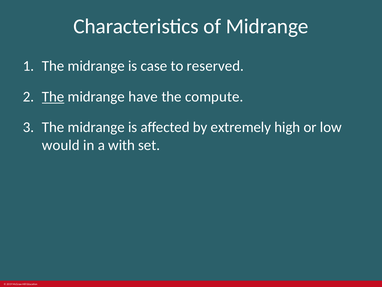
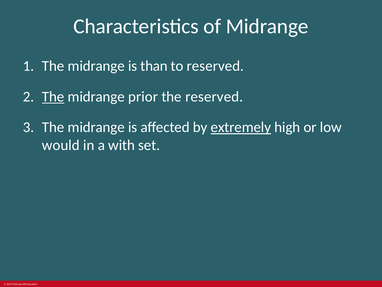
case: case -> than (154, 66)
have: have -> prior (143, 97)
the compute: compute -> reserved (214, 97)
extremely underline: none -> present (241, 127)
